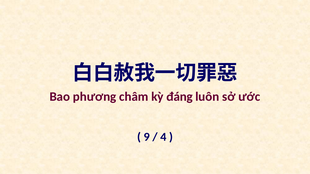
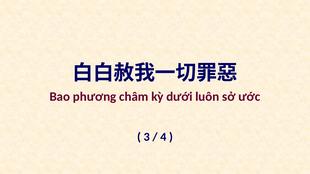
đáng: đáng -> dưới (180, 97)
9: 9 -> 3 (147, 137)
